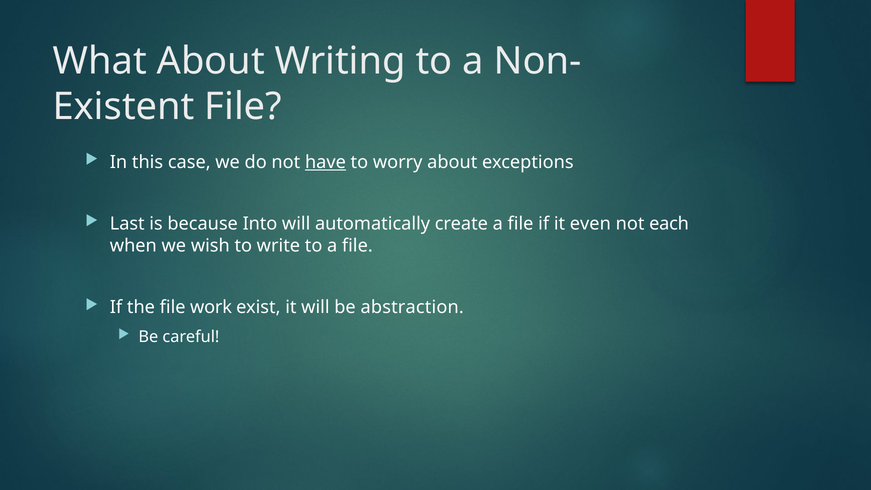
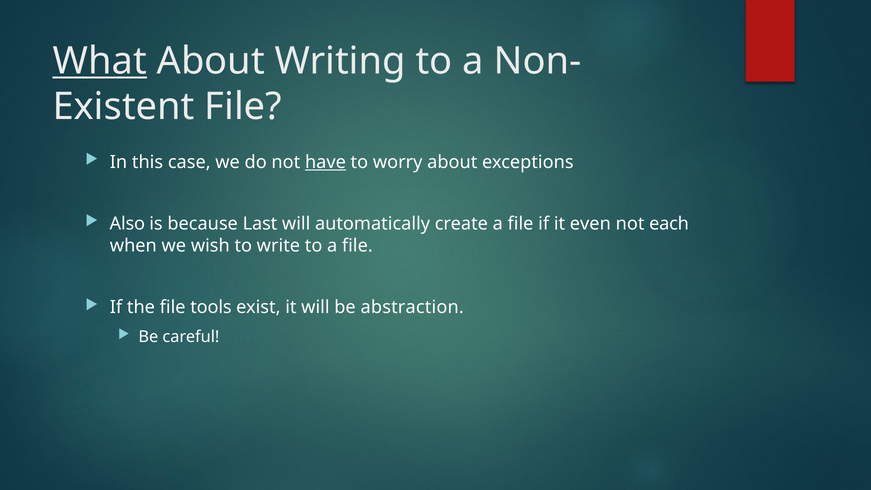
What underline: none -> present (100, 61)
Last: Last -> Also (127, 224)
Into: Into -> Last (260, 224)
work: work -> tools (211, 307)
